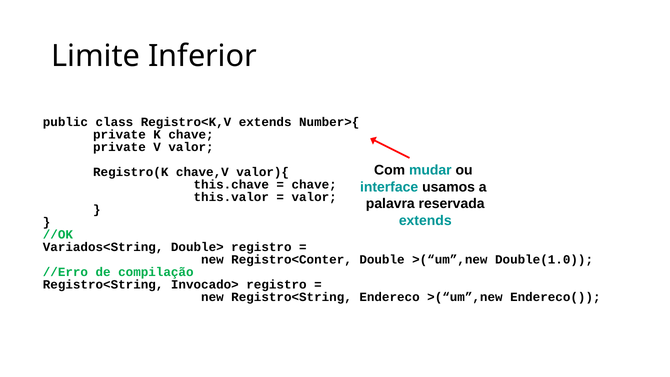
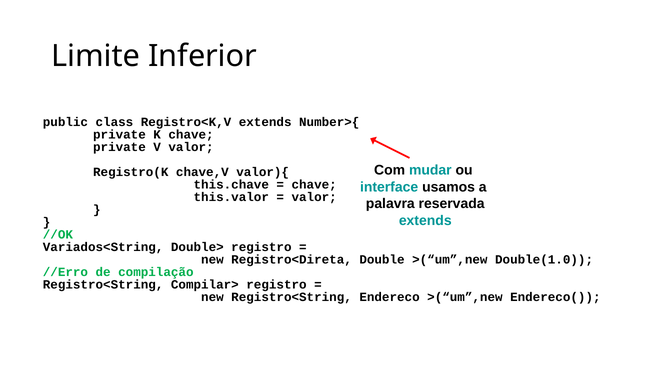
Registro<Conter: Registro<Conter -> Registro<Direta (292, 260)
Invocado>: Invocado> -> Compilar> (205, 285)
